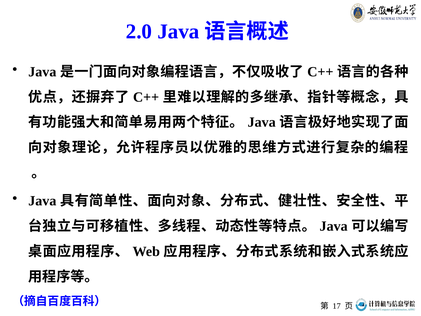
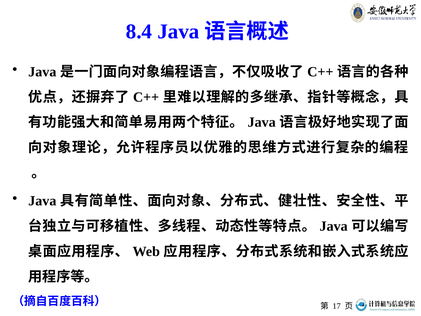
2.0: 2.0 -> 8.4 (139, 31)
